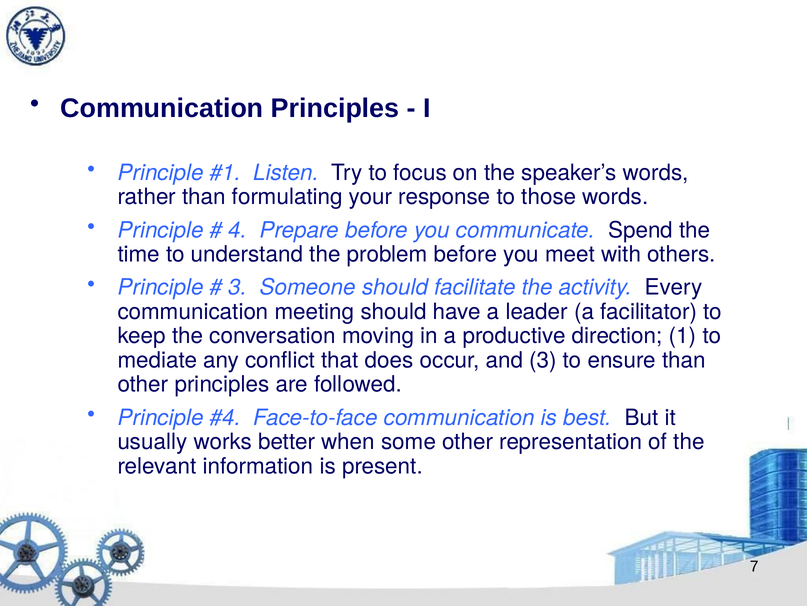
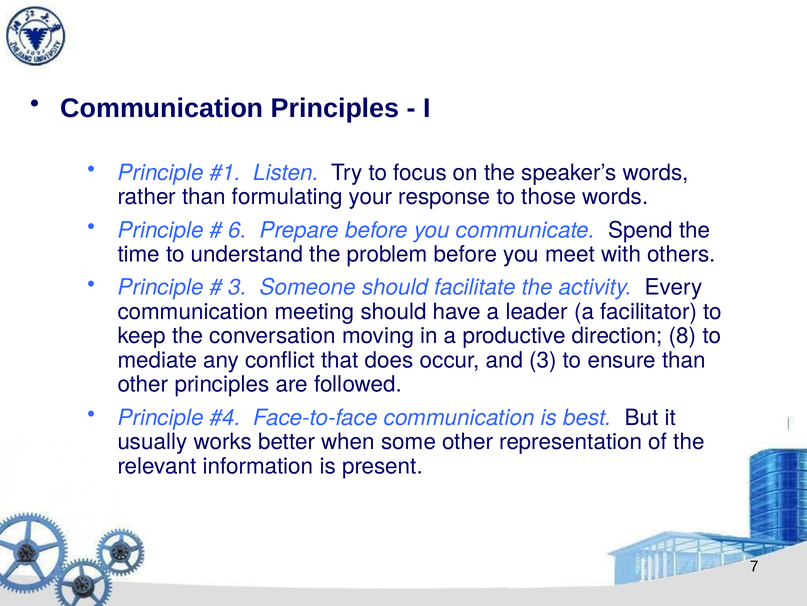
4: 4 -> 6 (238, 230)
1: 1 -> 8 (683, 336)
